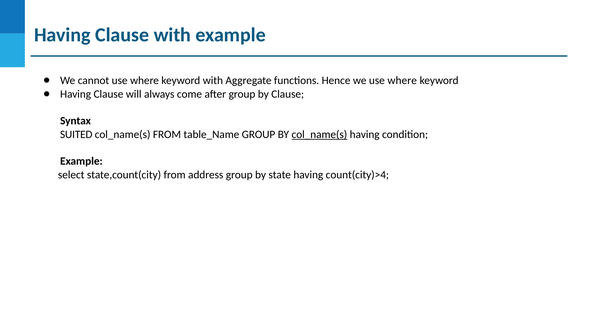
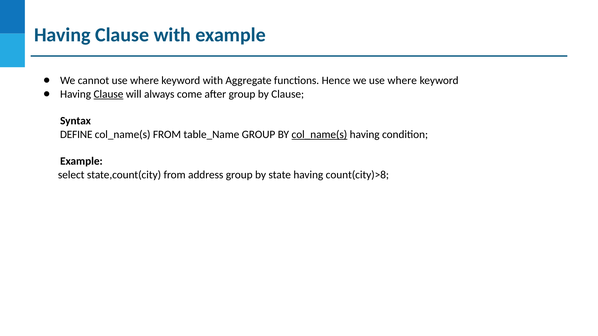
Clause underline: none -> present (108, 94)
SUITED: SUITED -> DEFINE (76, 135)
count(city)>4: count(city)>4 -> count(city)>8 (357, 175)
